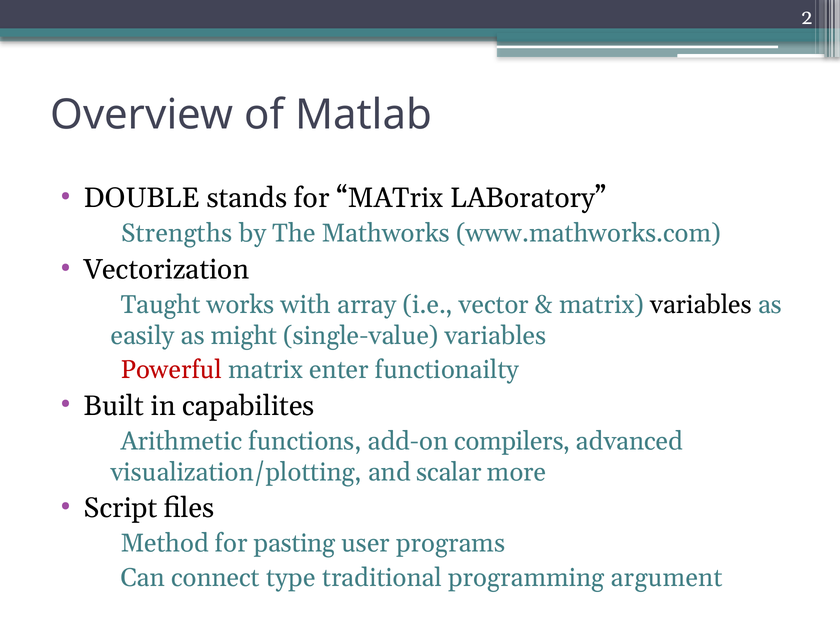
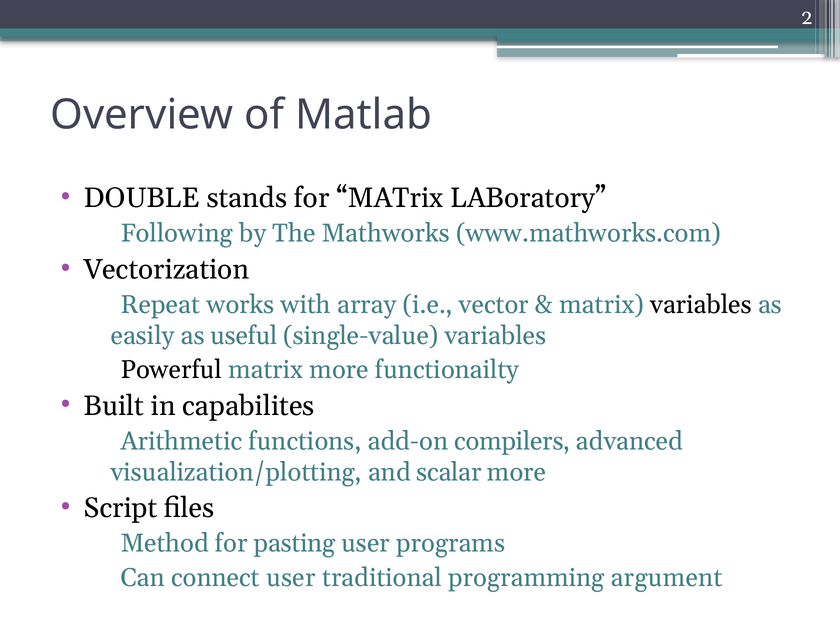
Strengths: Strengths -> Following (177, 233)
Taught: Taught -> Repeat (160, 305)
might: might -> useful (244, 336)
Powerful colour: red -> black (171, 370)
matrix enter: enter -> more (339, 370)
connect type: type -> user (291, 578)
